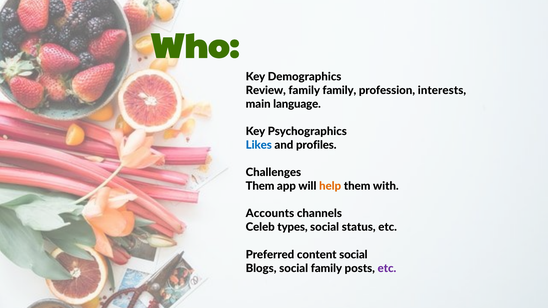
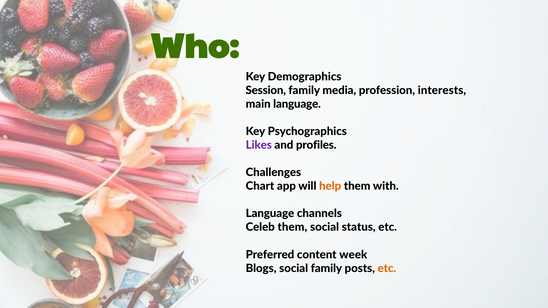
Review: Review -> Session (266, 90)
family family: family -> media (339, 90)
Likes colour: blue -> purple (259, 145)
Them: Them -> Chart (260, 186)
Accounts: Accounts -> Language (270, 214)
Celeb types: types -> them (292, 227)
content social: social -> week (353, 255)
etc colour: purple -> orange (387, 269)
